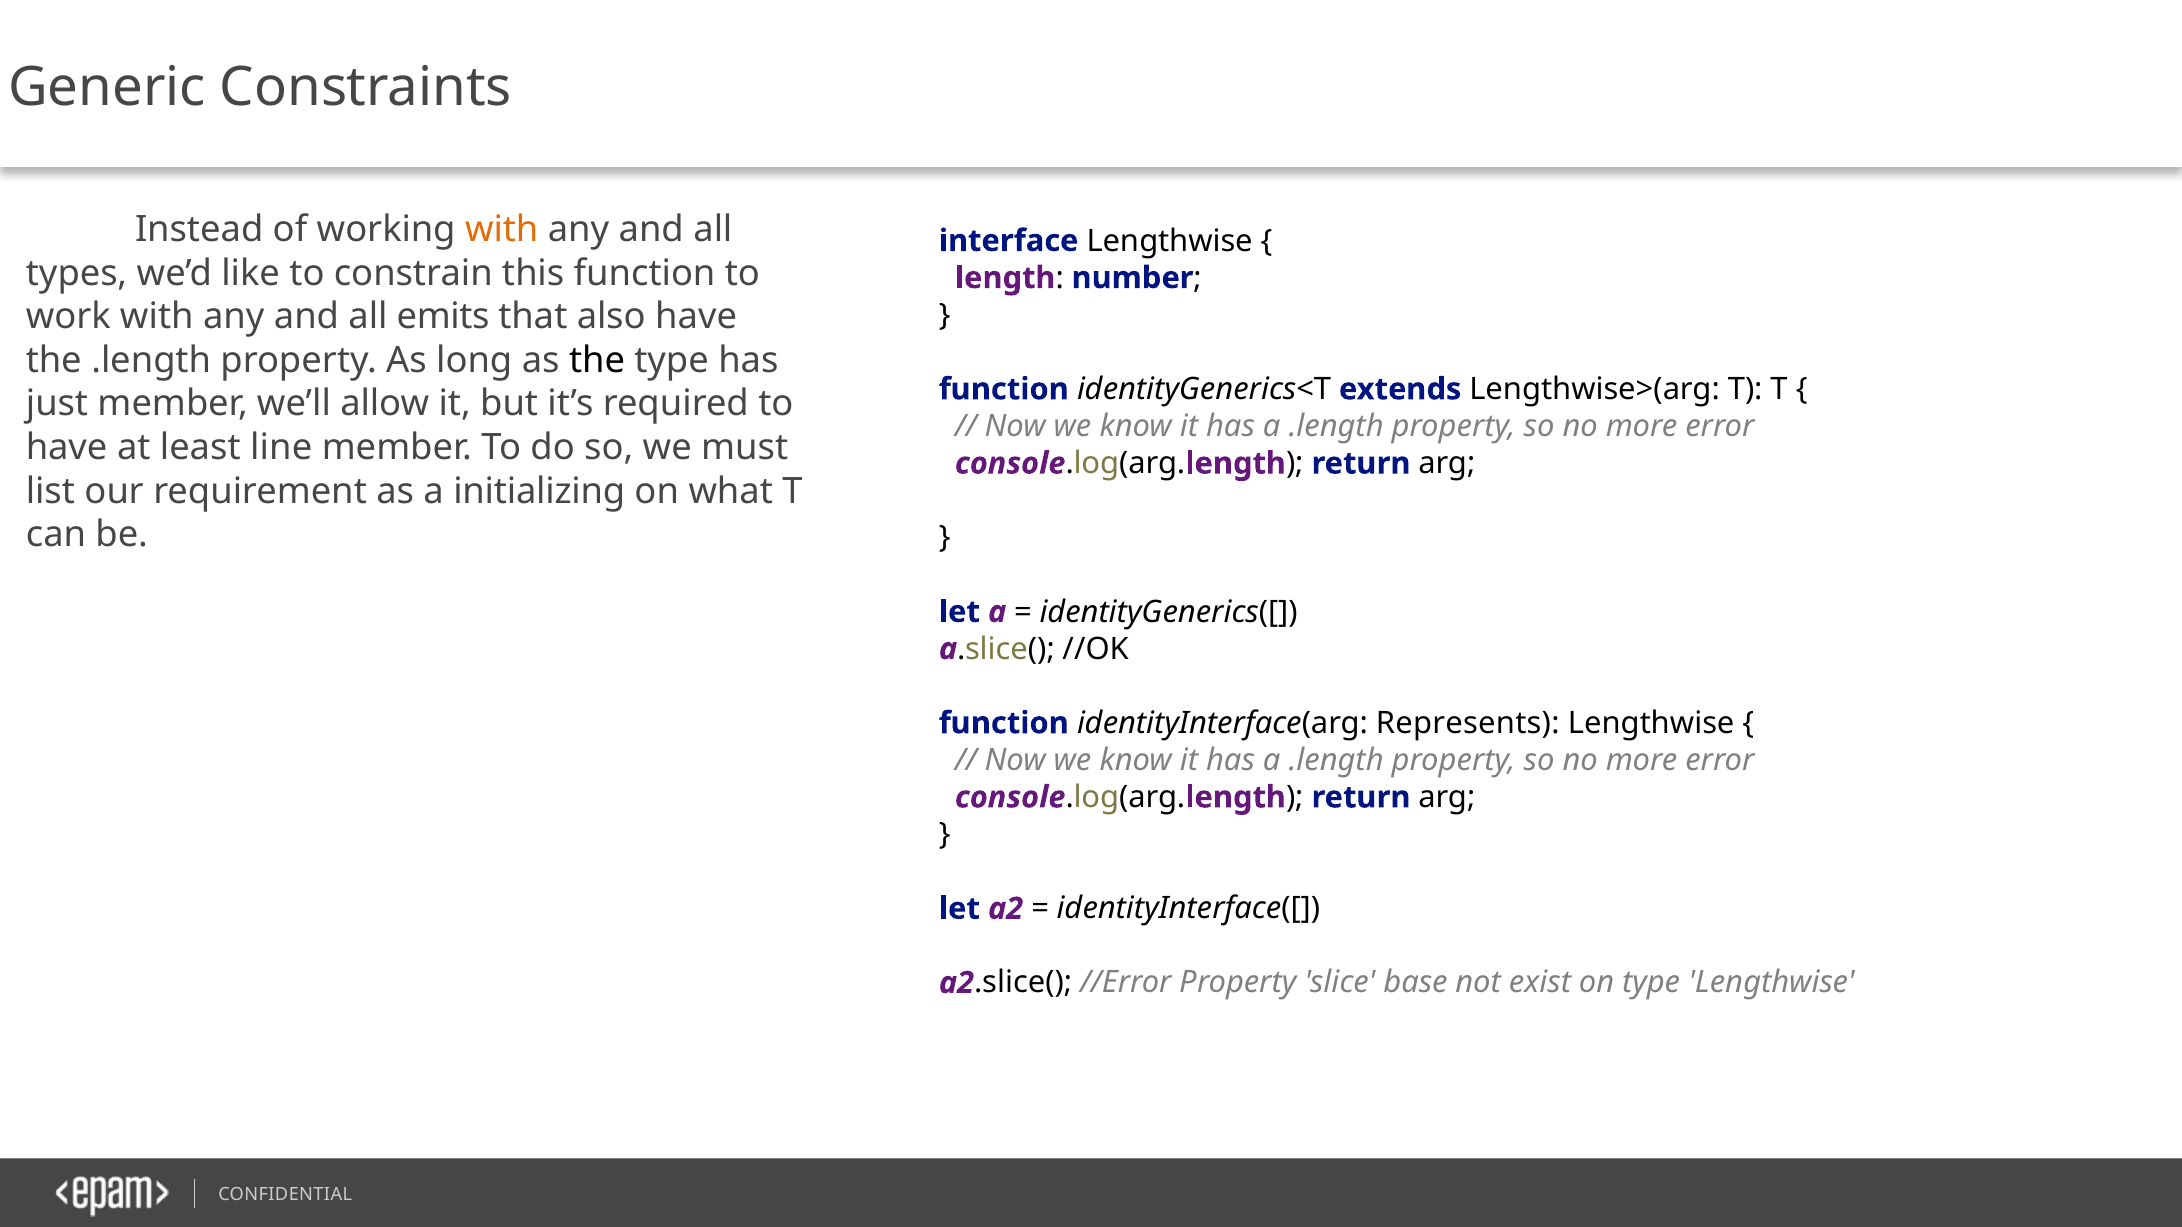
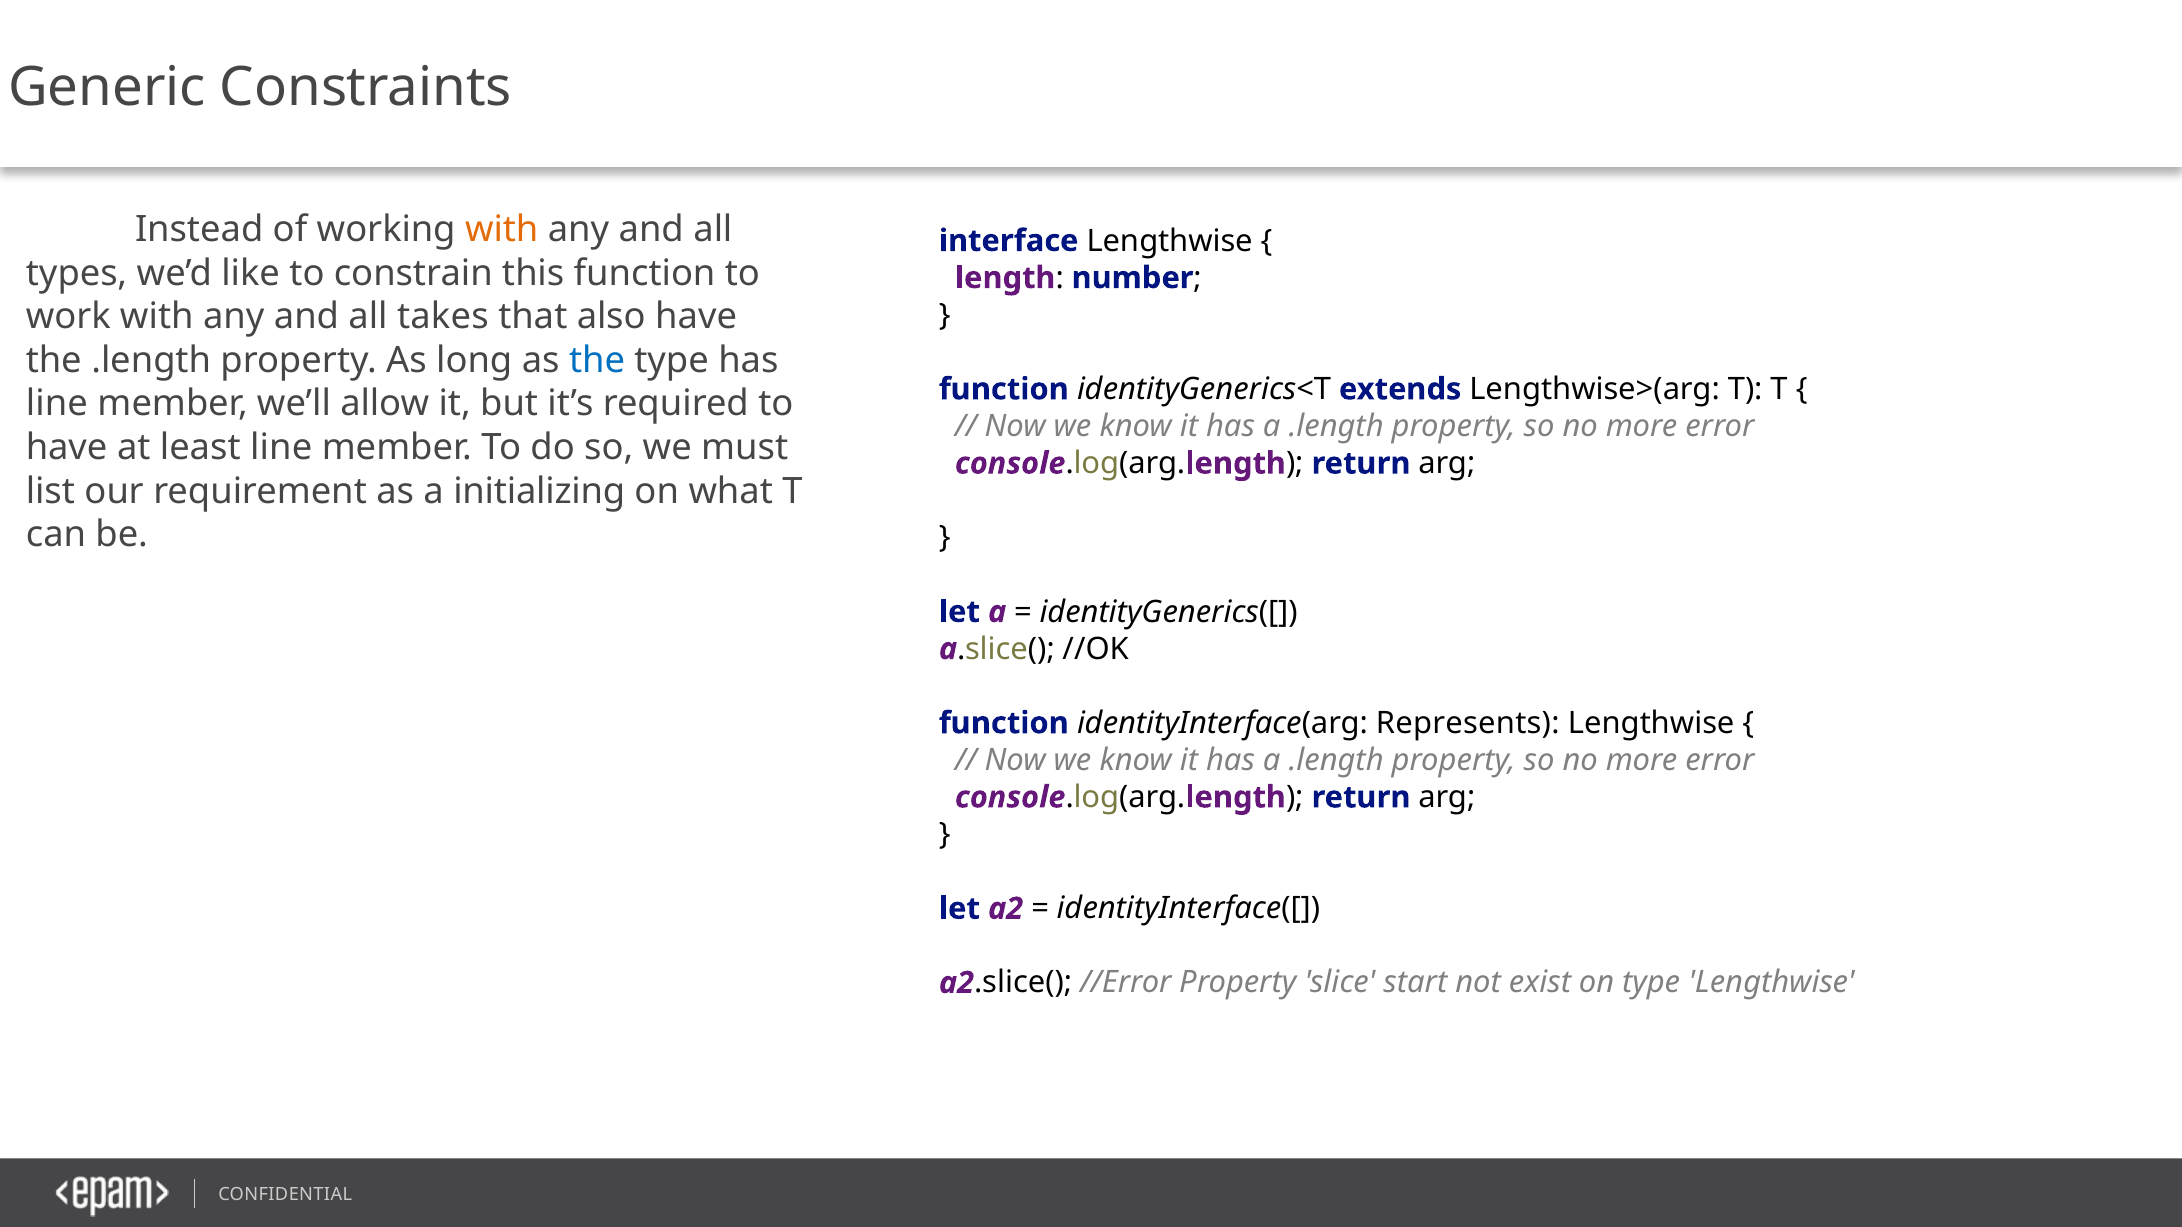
emits: emits -> takes (443, 317)
the colour: black -> blue (597, 360)
just: just -> line (57, 404)
base: base -> start (1415, 983)
